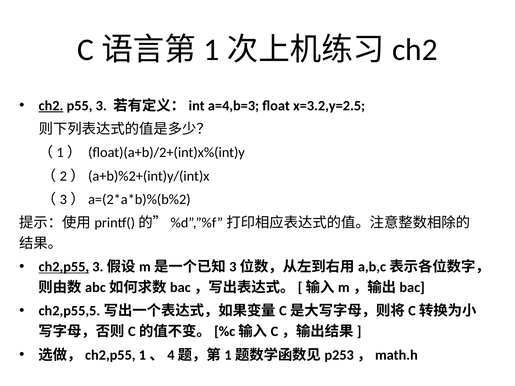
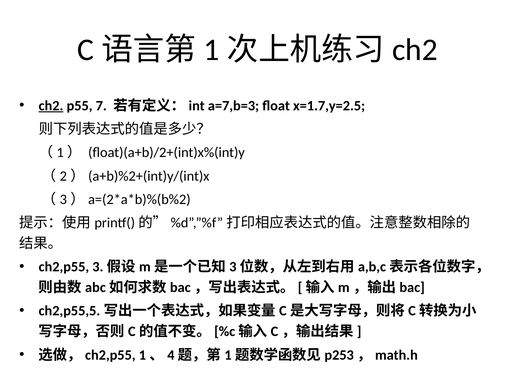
3: 3 -> 7 (101, 106)
a=4,b=3: a=4,b=3 -> a=7,b=3 (233, 106)
x=3.2,y=2.5: x=3.2,y=2.5 -> x=1.7,y=2.5 (329, 106)
ch2,p55 underline: present -> none (64, 267)
